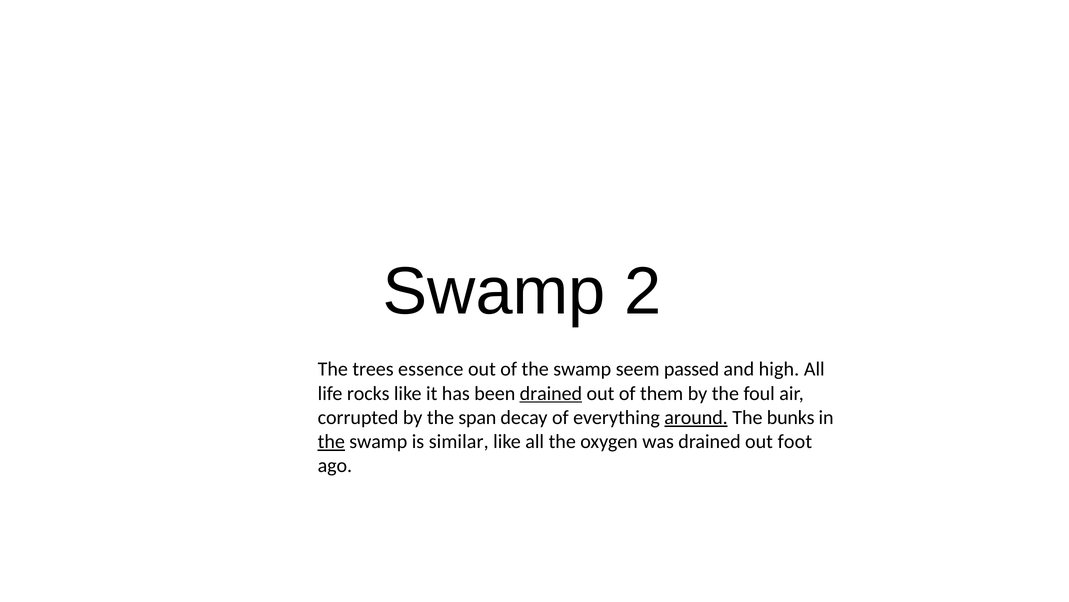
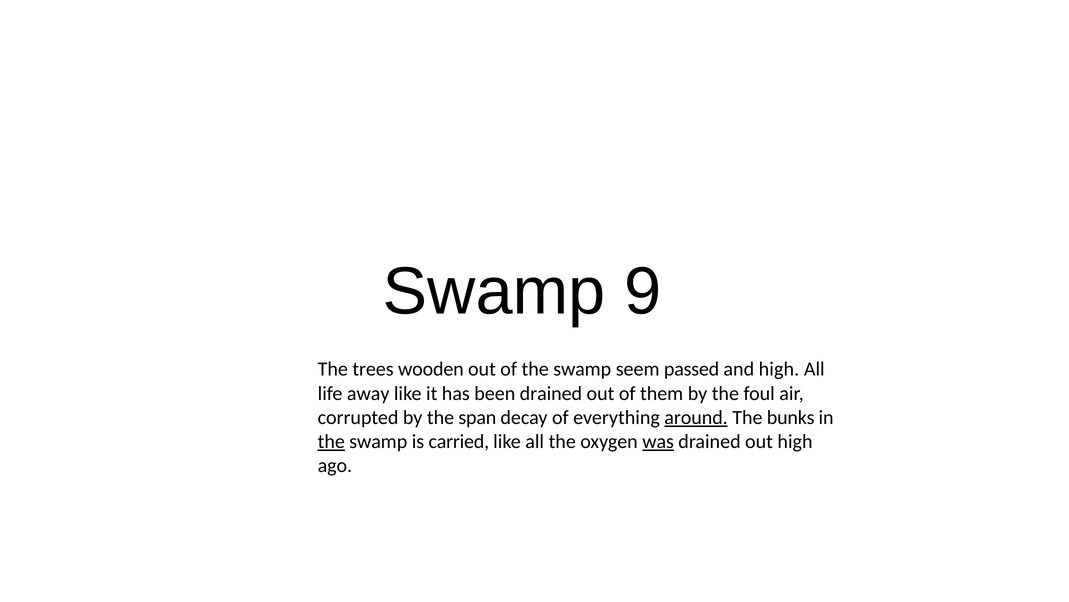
2: 2 -> 9 (643, 291)
essence: essence -> wooden (431, 369)
rocks: rocks -> away (368, 393)
drained underline: present -> none (551, 393)
similar: similar -> carried (459, 441)
was underline: none -> present (658, 441)
out foot: foot -> high (795, 441)
